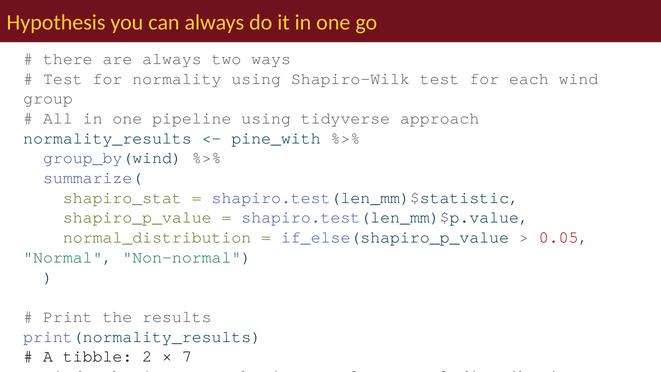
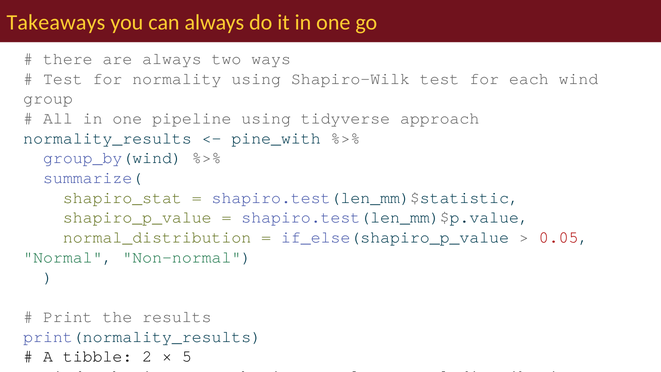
Hypothesis: Hypothesis -> Takeaways (56, 23)
7: 7 -> 5 (187, 356)
